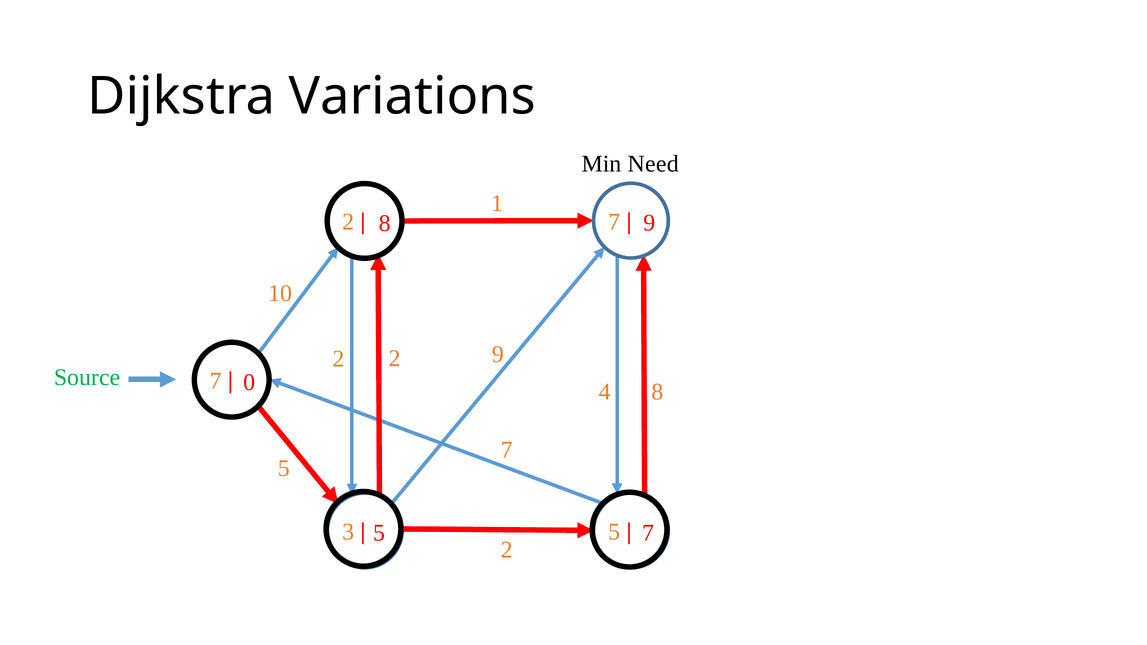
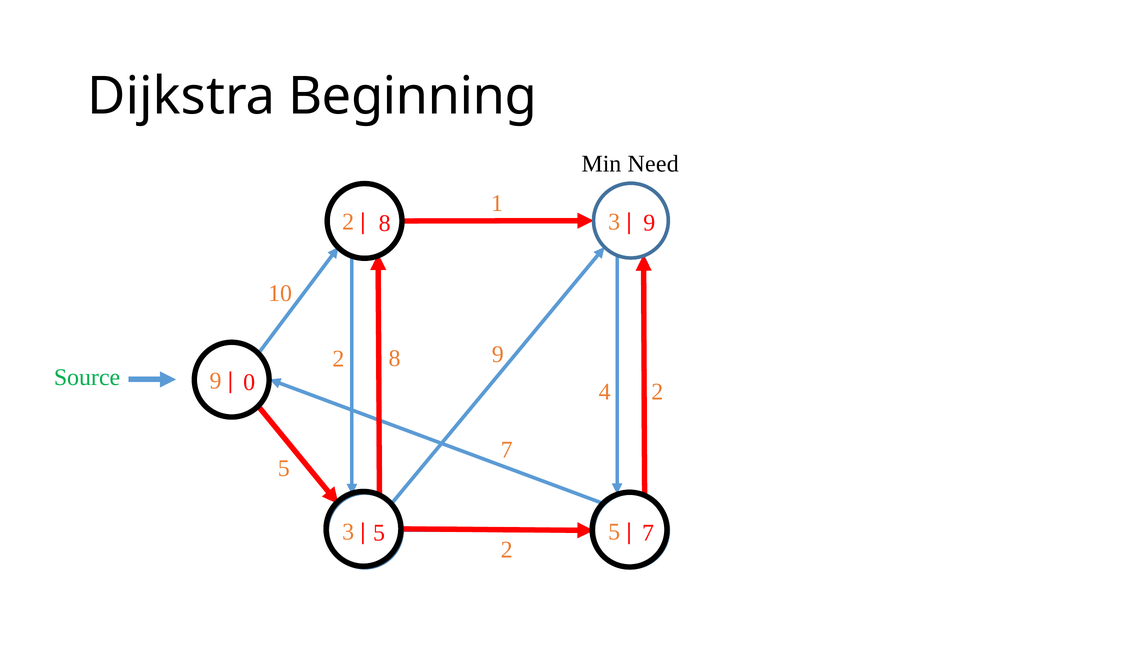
Variations: Variations -> Beginning (413, 96)
7: 7 -> 3 (614, 222)
2 2: 2 -> 8 (395, 358)
Source 7: 7 -> 9 (216, 381)
4 8: 8 -> 2 (657, 392)
